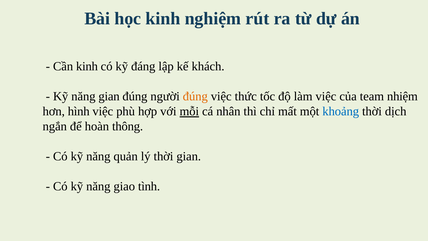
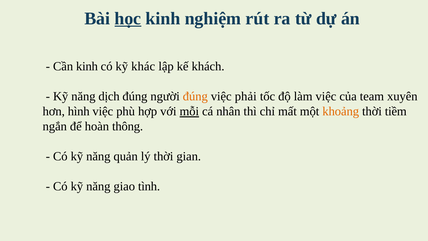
học underline: none -> present (128, 19)
đáng: đáng -> khác (143, 66)
năng gian: gian -> dịch (109, 96)
thức: thức -> phải (246, 96)
nhiệm: nhiệm -> xuyên (402, 96)
khoảng colour: blue -> orange (341, 111)
dịch: dịch -> tiềm (396, 111)
